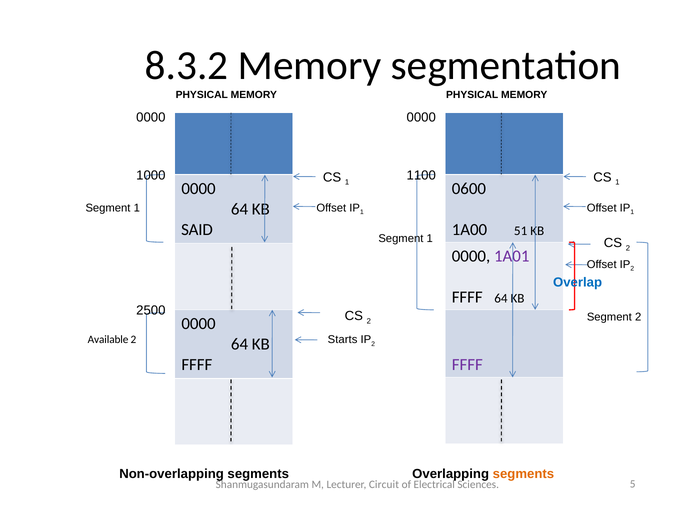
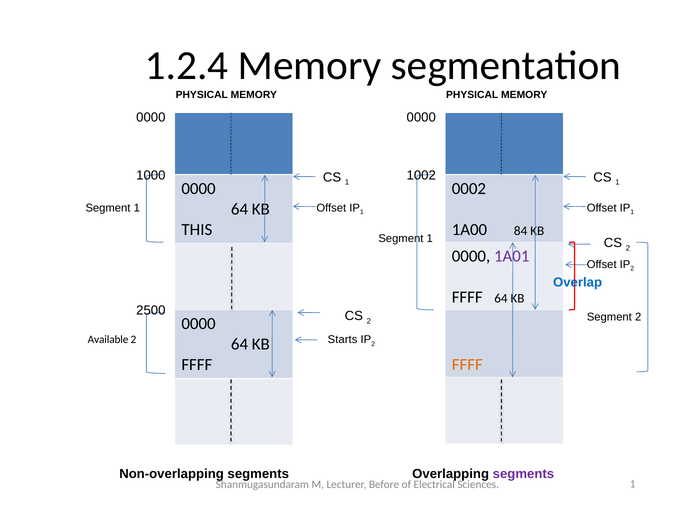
8.3.2: 8.3.2 -> 1.2.4 (187, 65)
1100: 1100 -> 1002 (421, 175)
0600: 0600 -> 0002 (469, 188)
SAID: SAID -> THIS (197, 230)
51: 51 -> 84 (521, 231)
FFFF colour: purple -> orange (467, 365)
segments colour: orange -> purple (523, 474)
Circuit: Circuit -> Before (384, 485)
Sciences 5: 5 -> 1 (633, 484)
